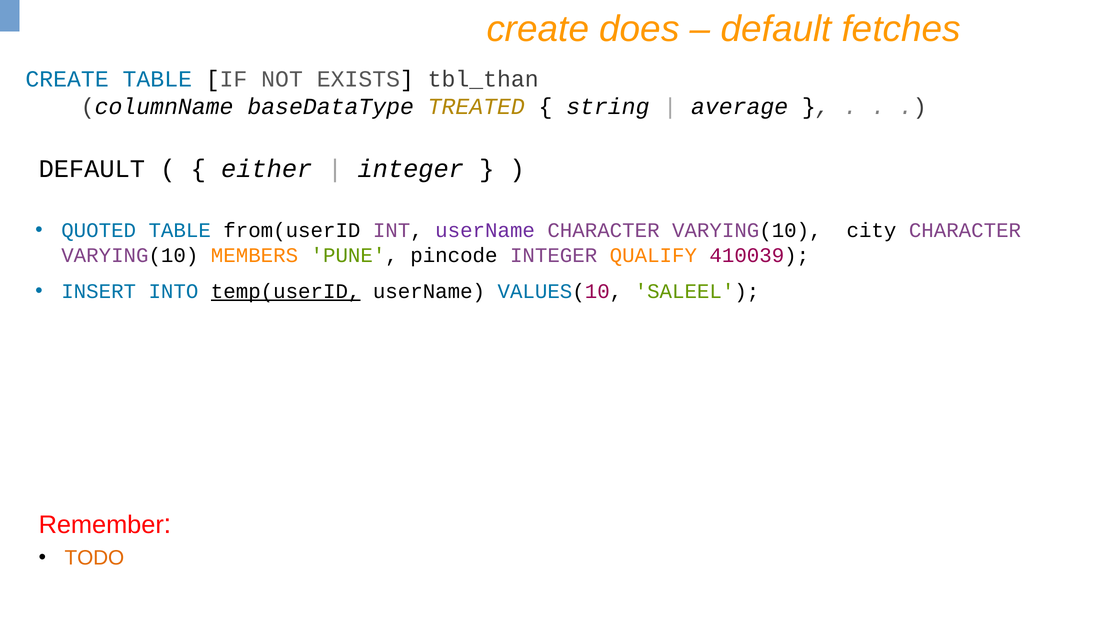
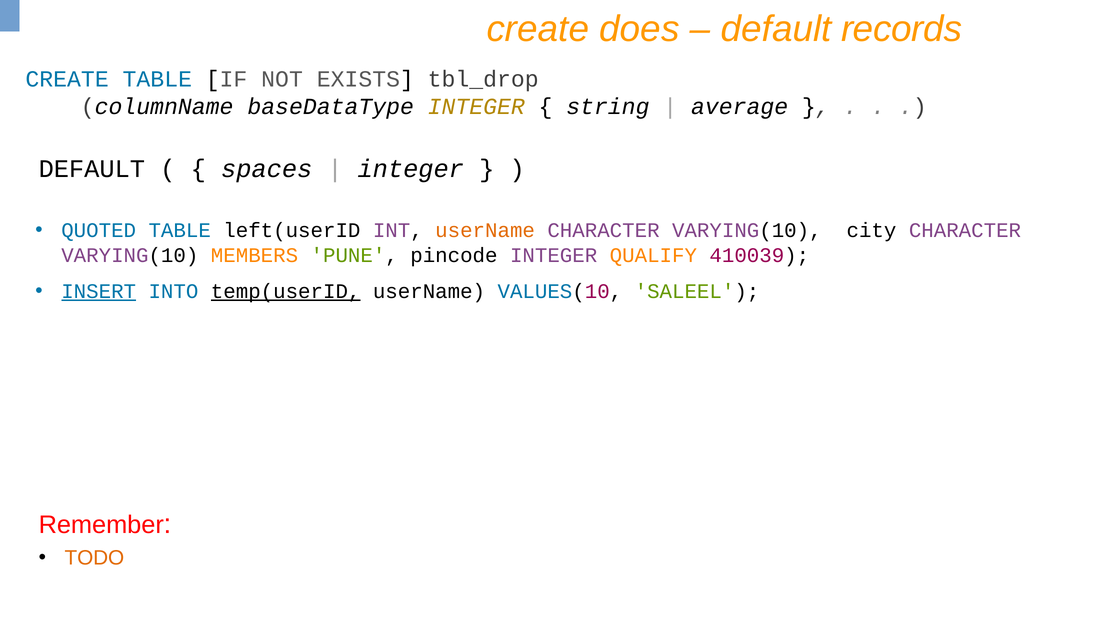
fetches: fetches -> records (902, 29)
tbl_than: tbl_than -> tbl_drop (483, 79)
baseDataType TREATED: TREATED -> INTEGER (476, 107)
either: either -> spaces (267, 169)
from(userID: from(userID -> left(userID (292, 231)
userName colour: purple -> orange (485, 231)
INSERT underline: none -> present (99, 292)
